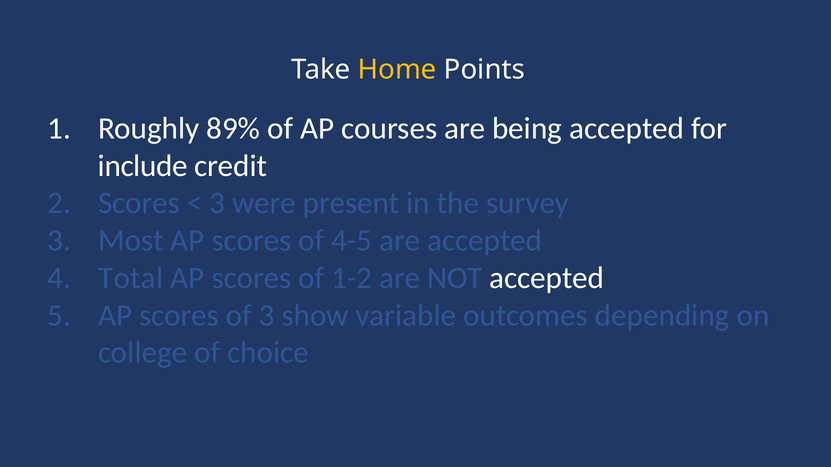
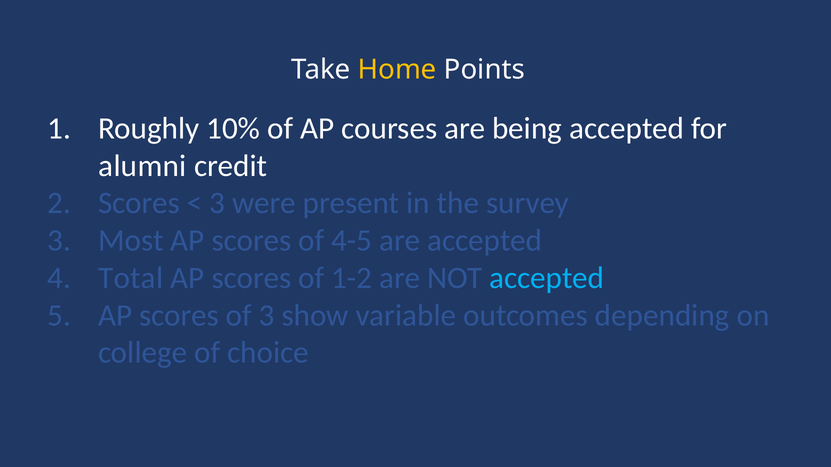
89%: 89% -> 10% (233, 129)
include: include -> alumni (142, 166)
accepted colour: white -> light blue (547, 278)
